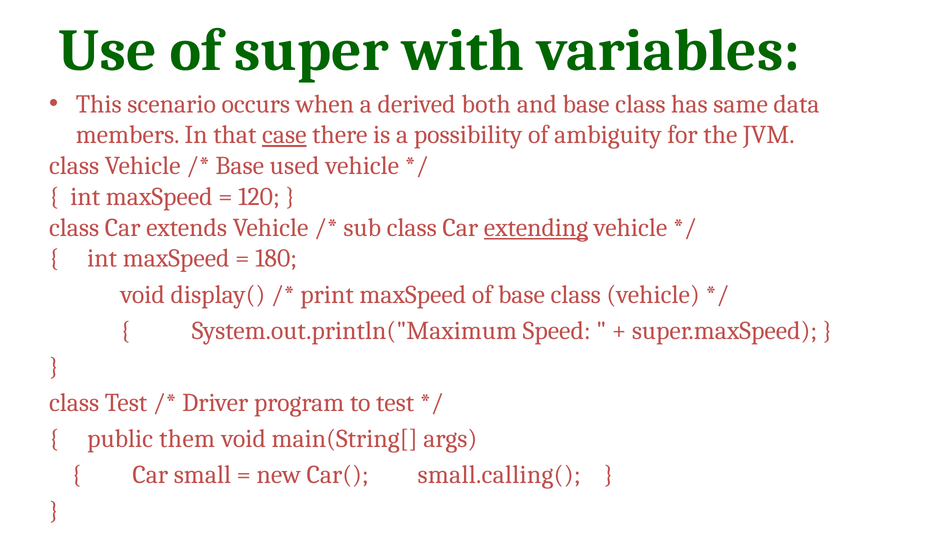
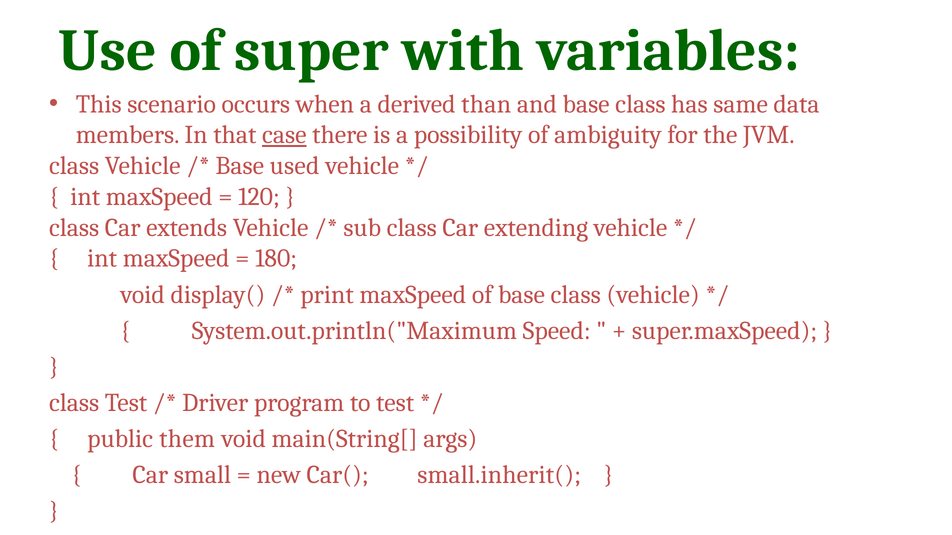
both: both -> than (486, 104)
extending underline: present -> none (536, 228)
small.calling(: small.calling( -> small.inherit( (499, 475)
